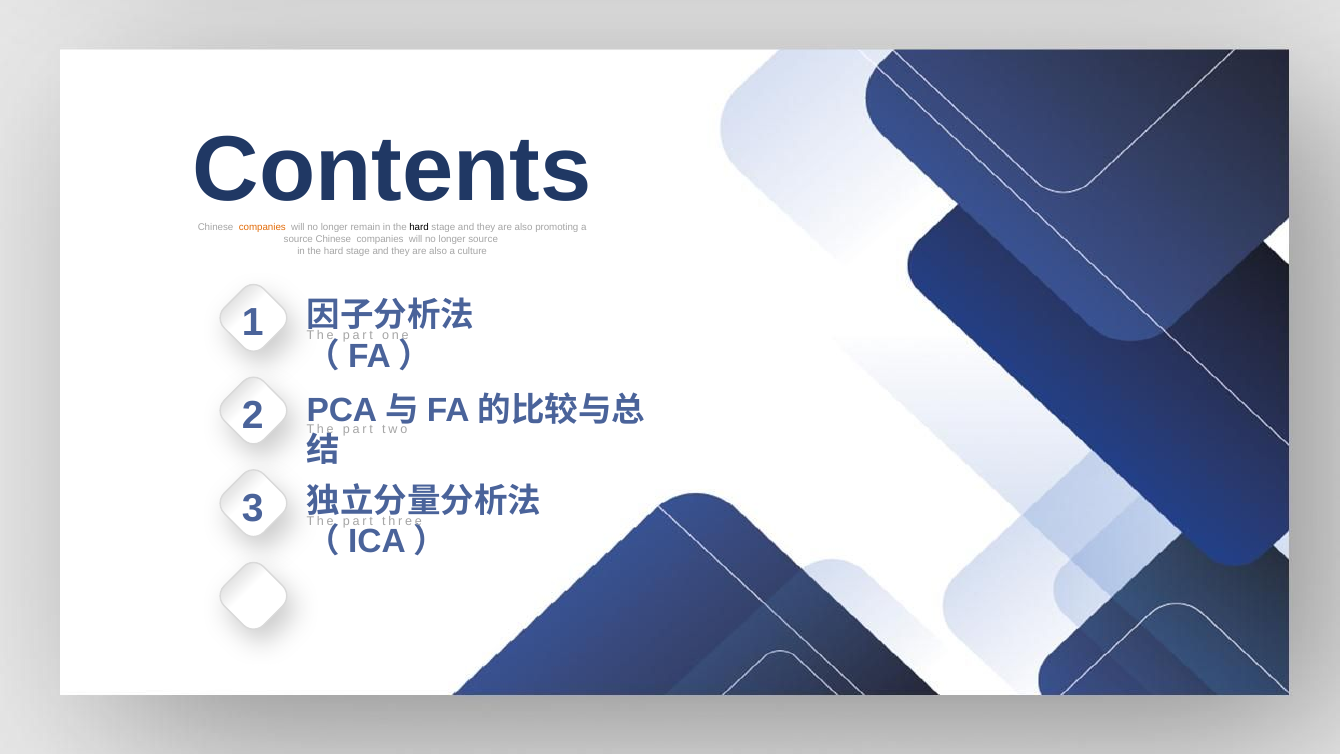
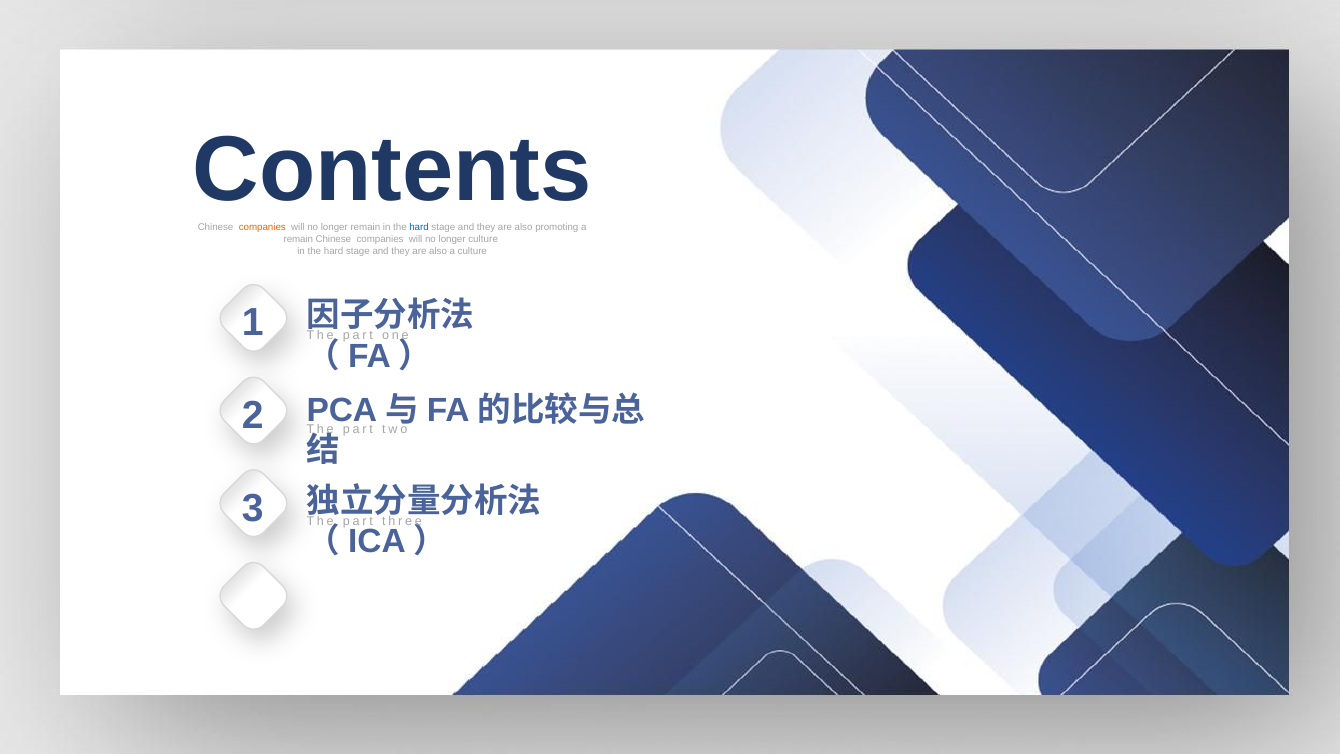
hard colour: black -> blue (419, 227)
source: source -> remain (298, 239)
longer source: source -> culture (483, 239)
